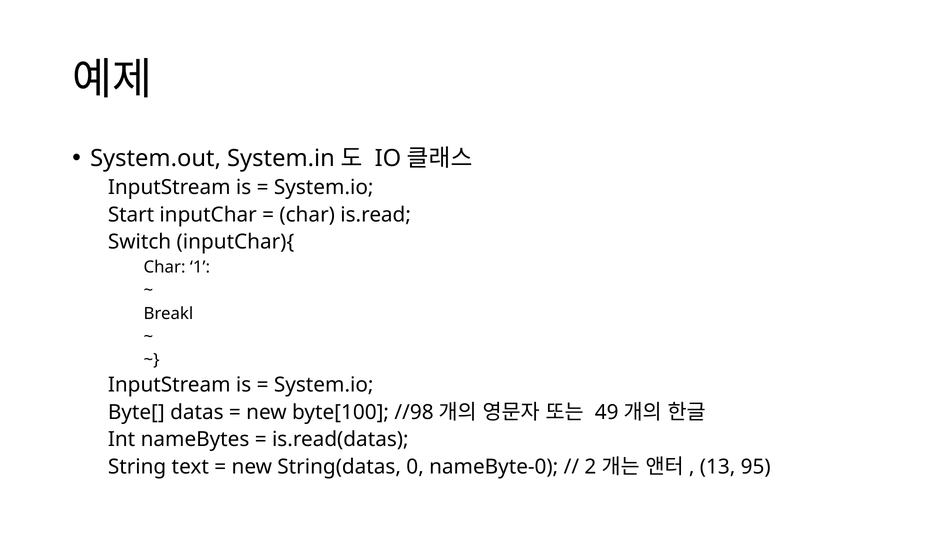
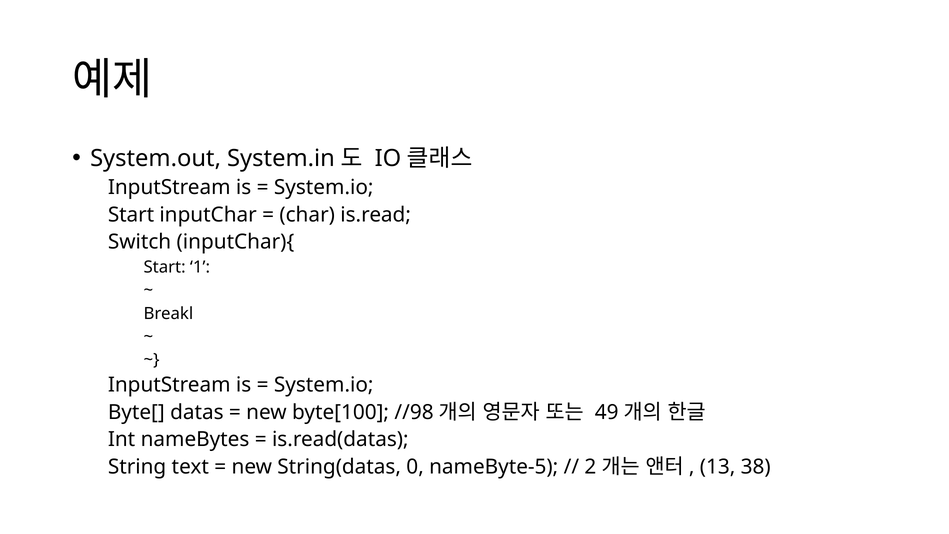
Char: Char -> Start (165, 267)
nameByte-0: nameByte-0 -> nameByte-5 (494, 467)
95: 95 -> 38 (756, 467)
